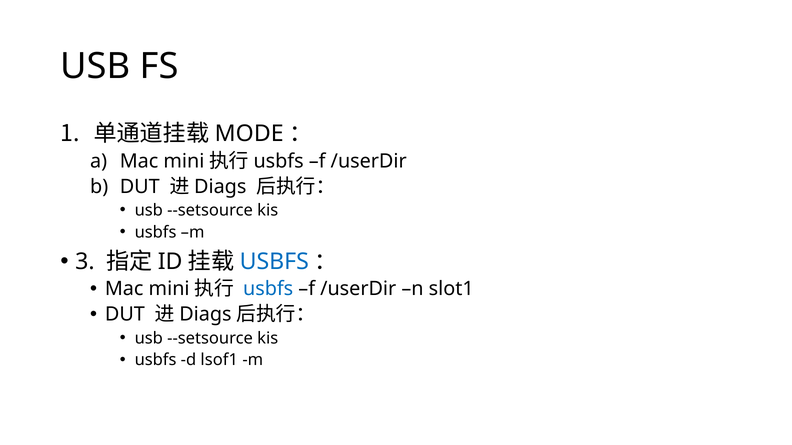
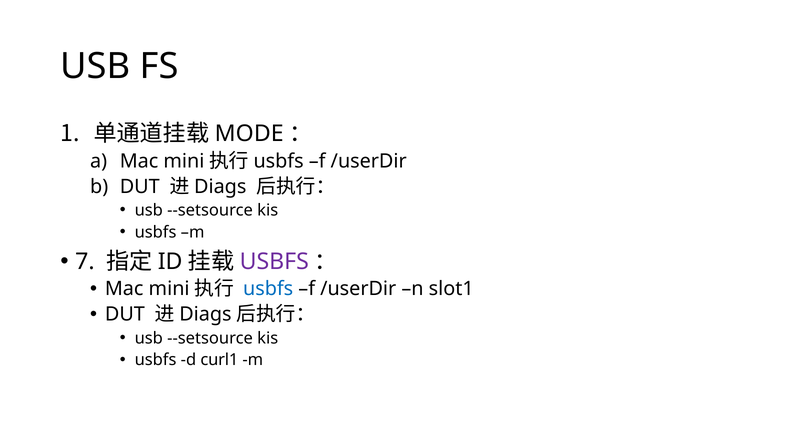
3: 3 -> 7 (85, 262)
USBFS colour: blue -> purple (274, 262)
lsof1: lsof1 -> curl1 (219, 360)
